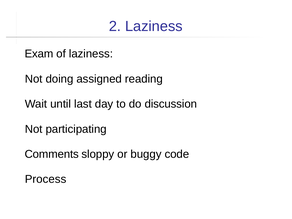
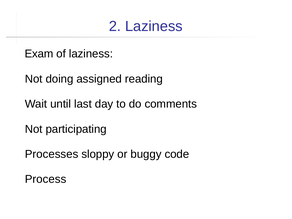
discussion: discussion -> comments (171, 104)
Comments: Comments -> Processes (52, 154)
